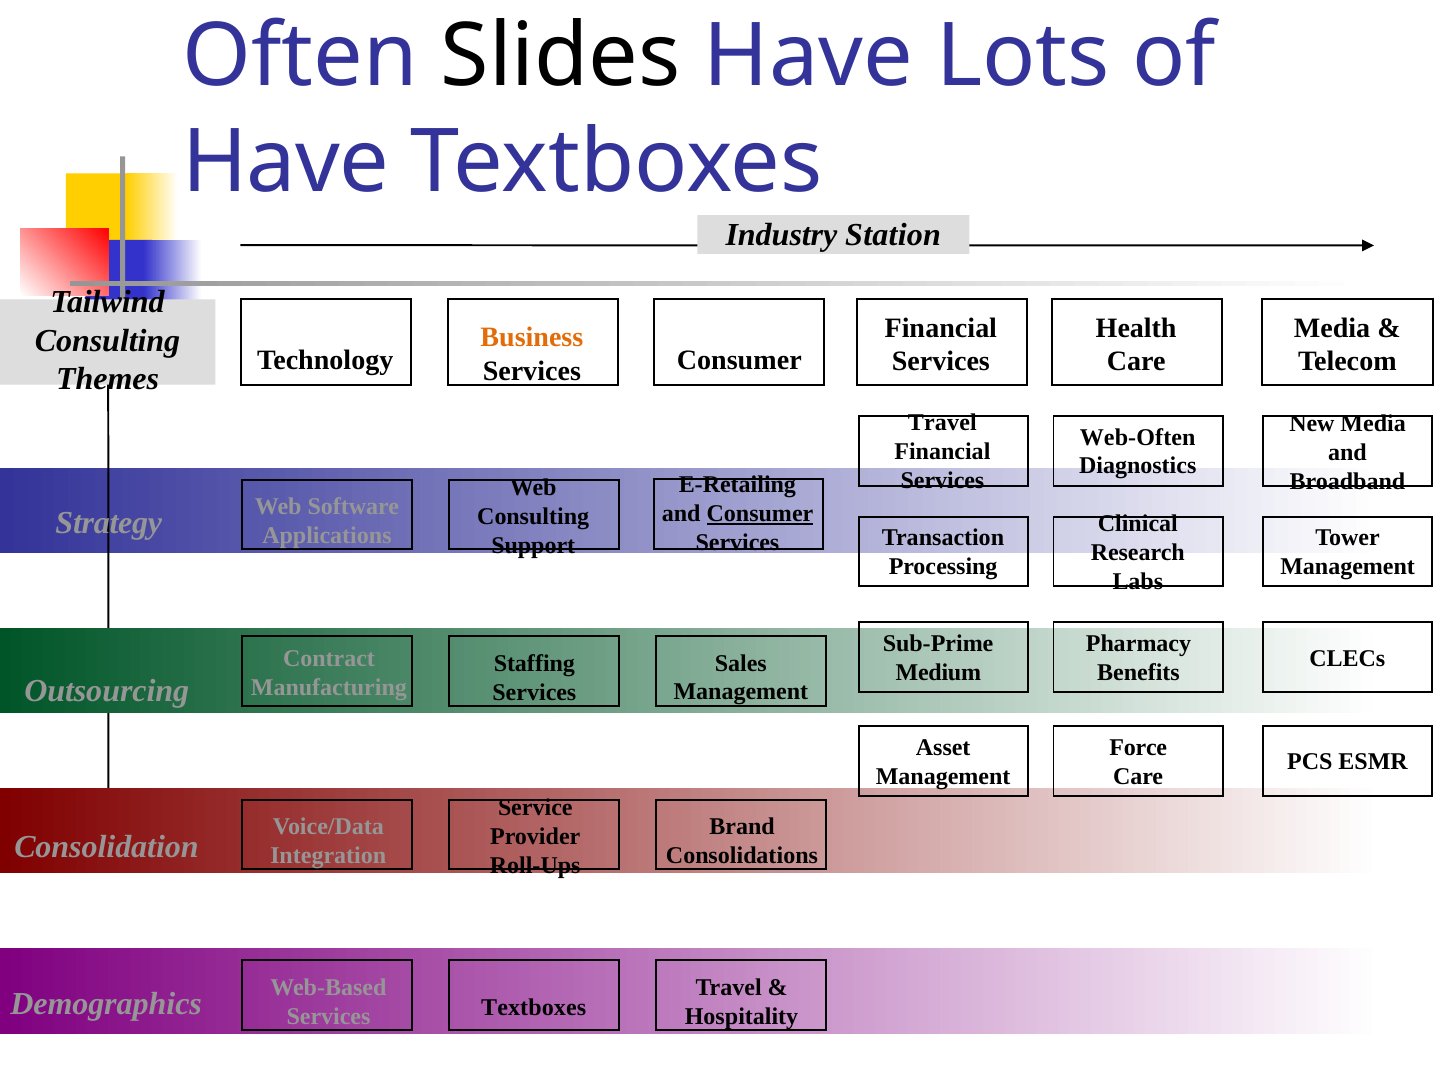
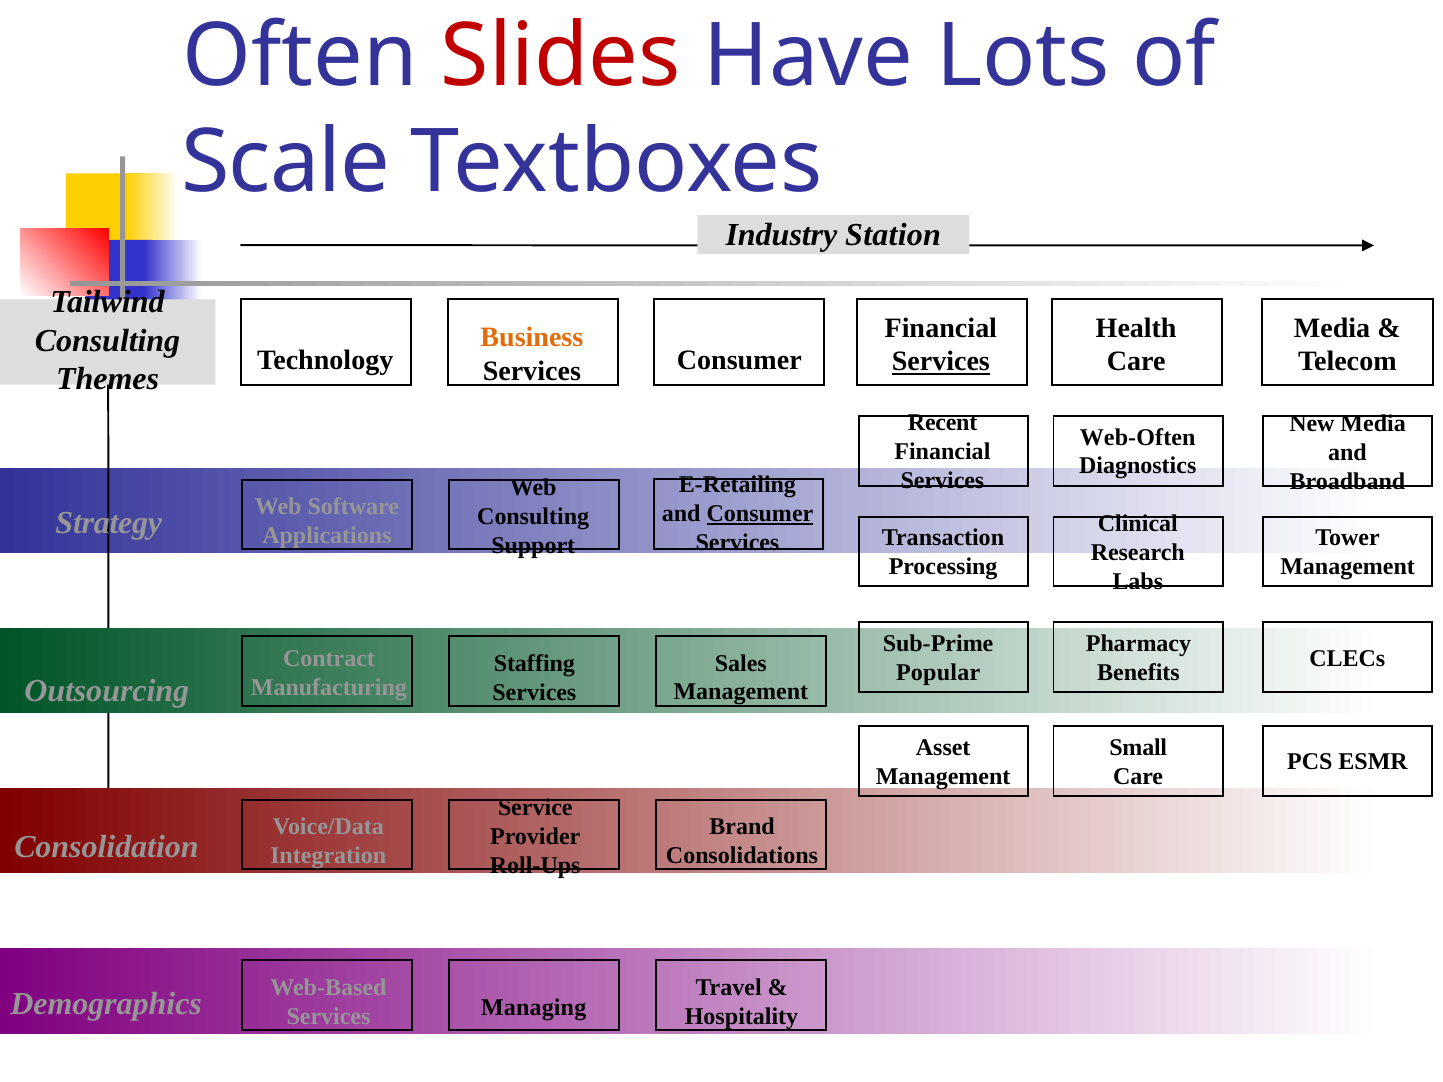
Slides colour: black -> red (561, 57)
Have: Have -> Scale (286, 162)
Services underline: none -> present (941, 362)
Travel: Travel -> Recent (943, 423)
Medium: Medium -> Popular (938, 673)
Force: Force -> Small (1138, 748)
Services Textboxes: Textboxes -> Managing (534, 1008)
